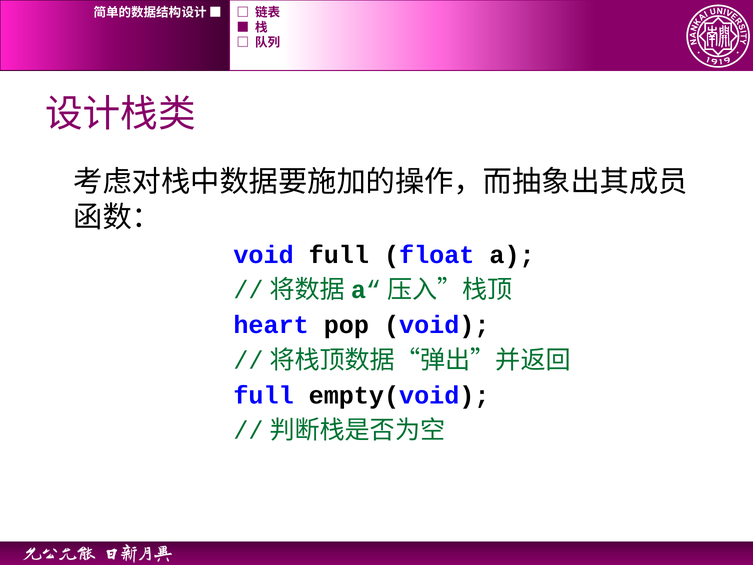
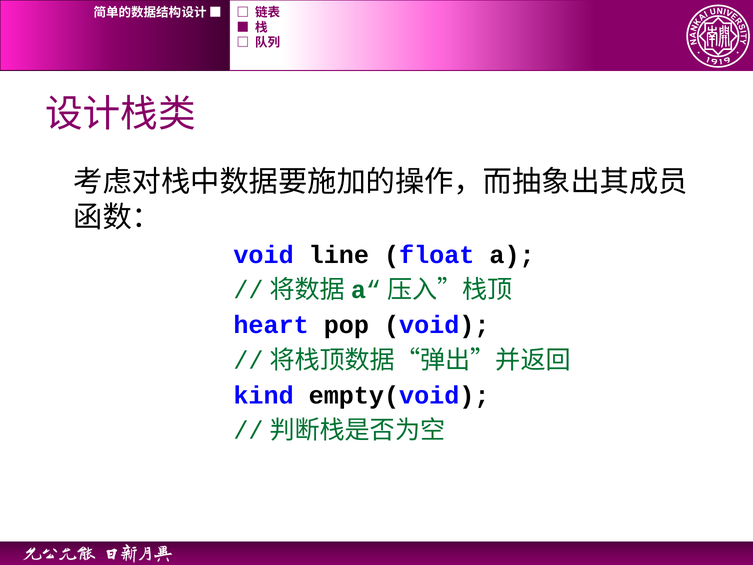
void full: full -> line (339, 255)
full: full -> kind (264, 395)
